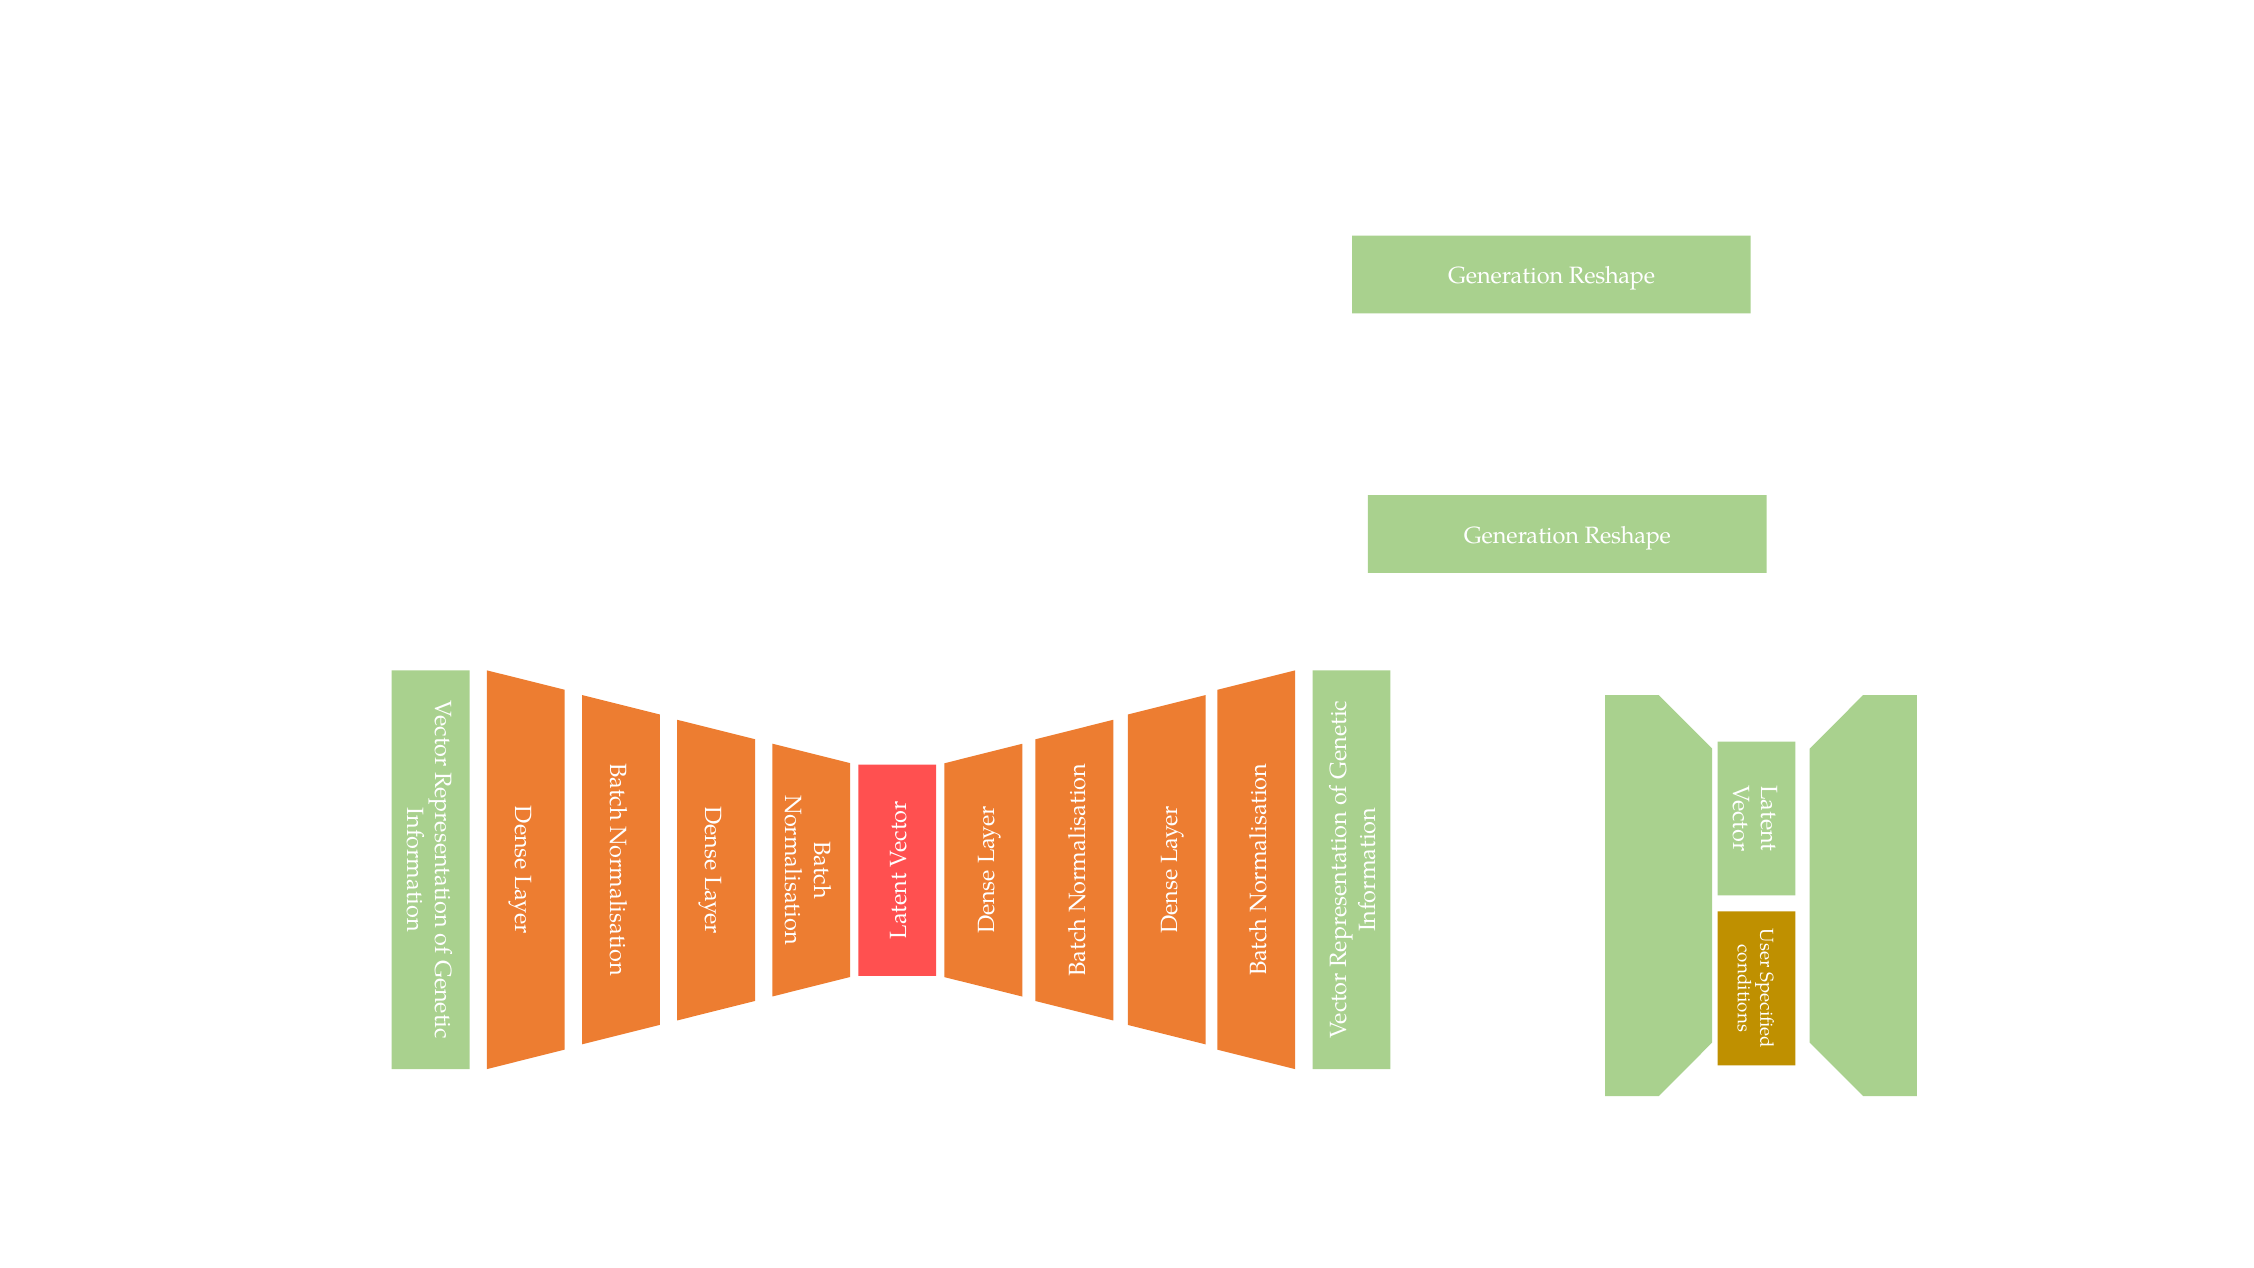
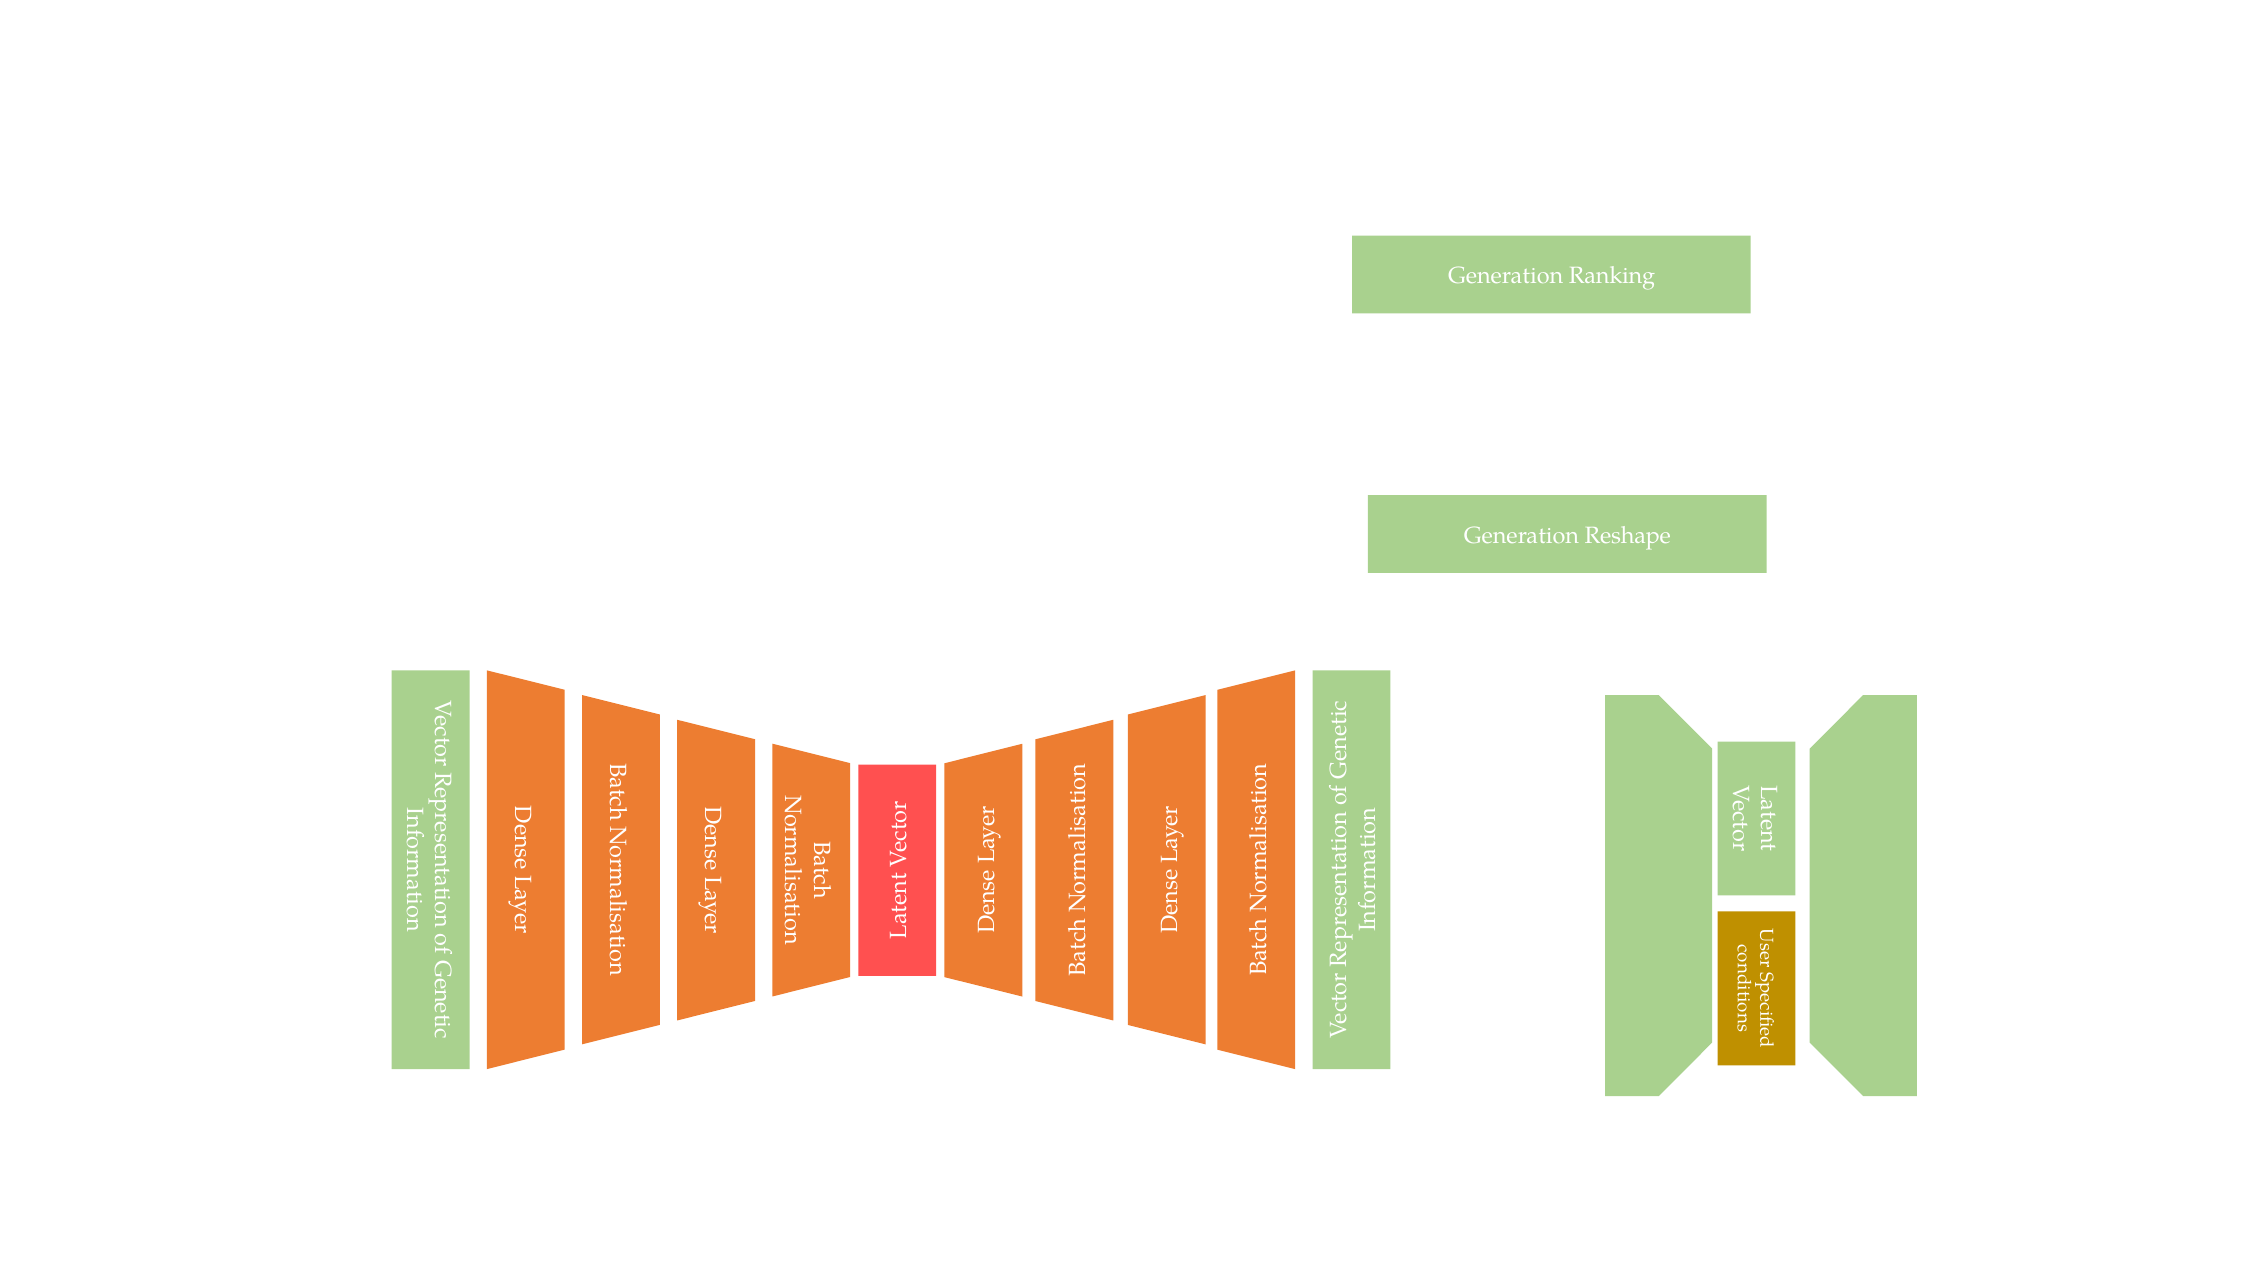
Reshape: Reshape -> Ranking (1612, 276)
